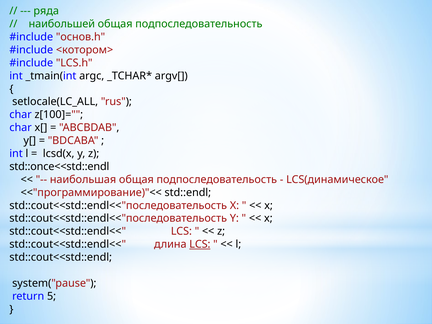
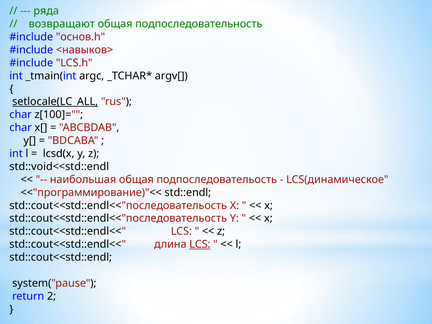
наибольшей: наибольшей -> возвращают (62, 24)
<котором>: <котором> -> <навыков> (85, 50)
setlocale(LC_ALL underline: none -> present (55, 102)
std::once<<std::endl: std::once<<std::endl -> std::void<<std::endl (59, 167)
5: 5 -> 2 (52, 296)
